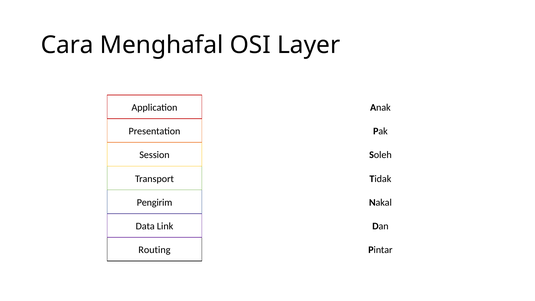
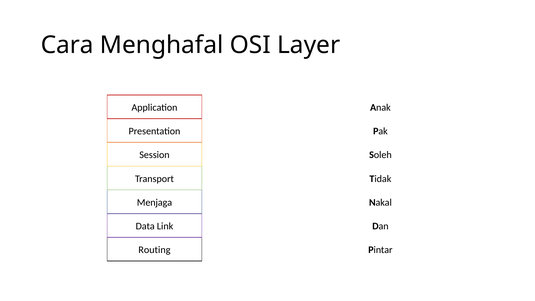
Pengirim: Pengirim -> Menjaga (155, 202)
